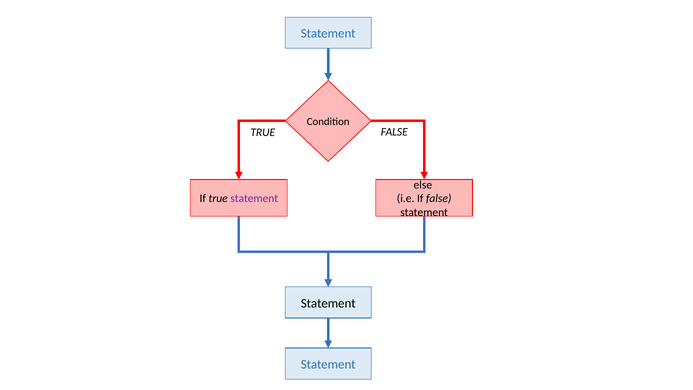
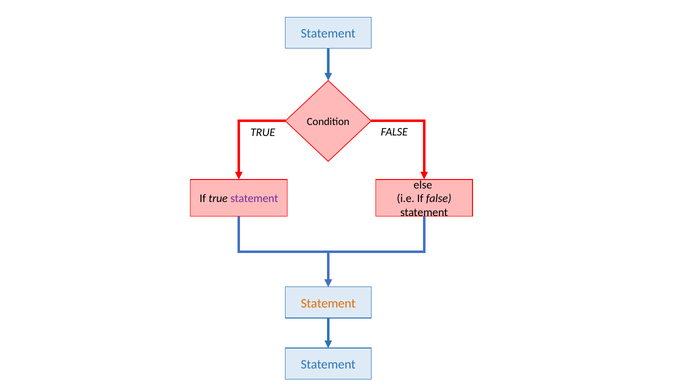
Statement colour: black -> orange (328, 303)
